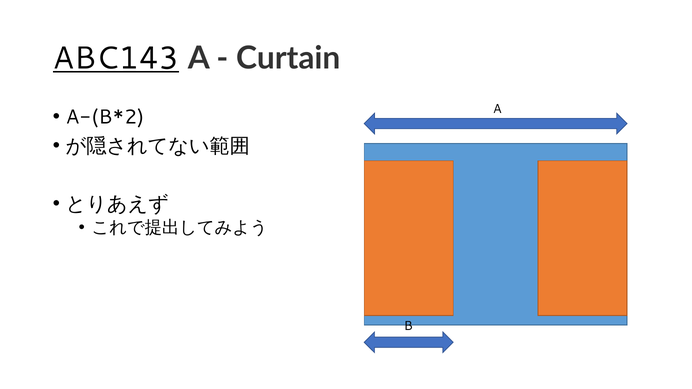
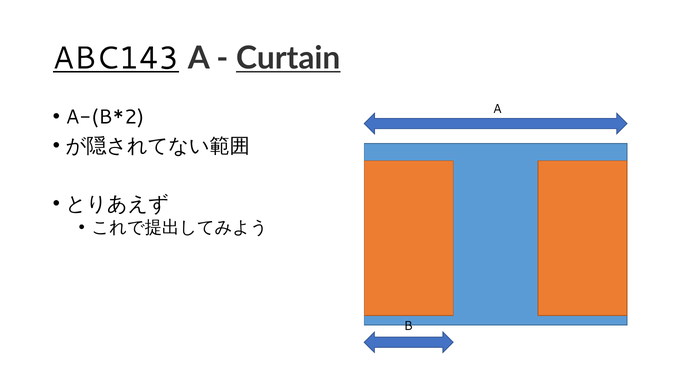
Curtain underline: none -> present (288, 58)
